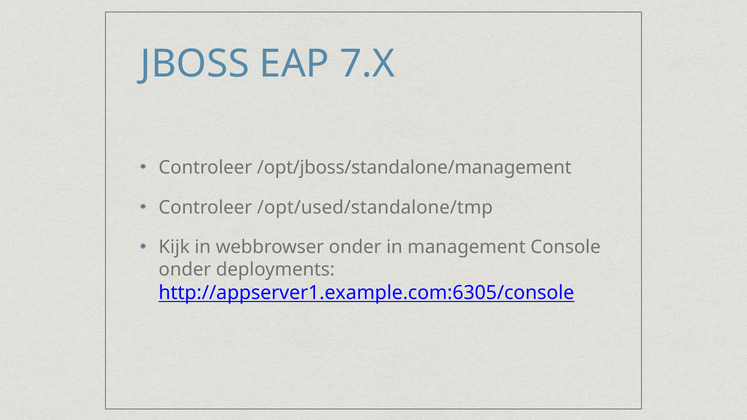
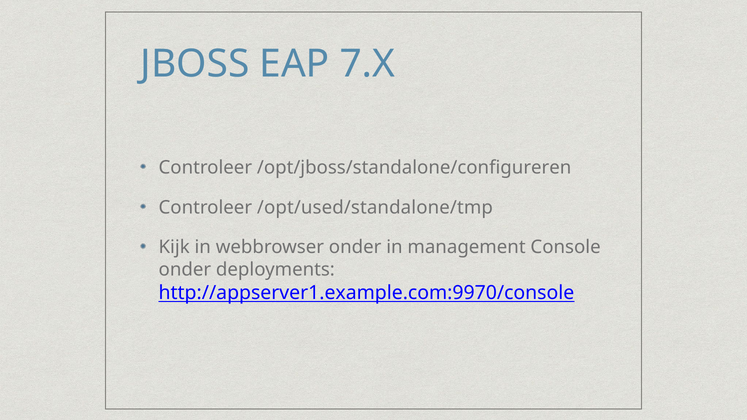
/opt/jboss/standalone/management: /opt/jboss/standalone/management -> /opt/jboss/standalone/configureren (414, 168)
http://appserver1.example.com:6305/console: http://appserver1.example.com:6305/console -> http://appserver1.example.com:9970/console (366, 293)
